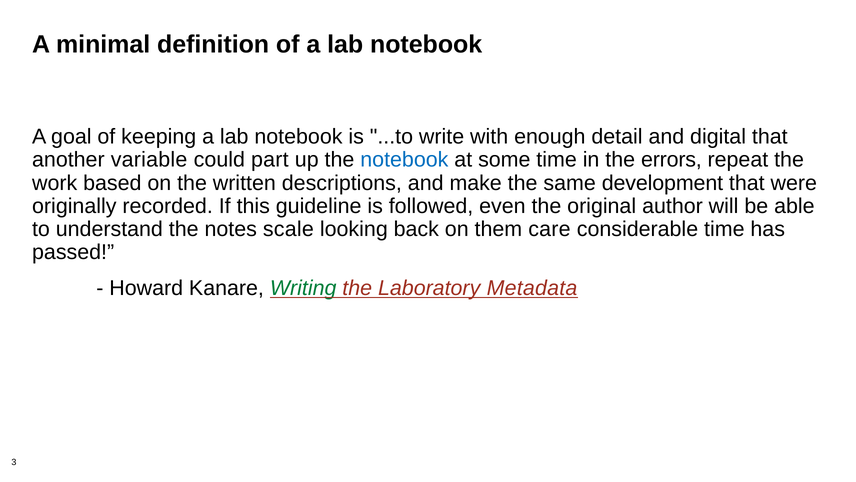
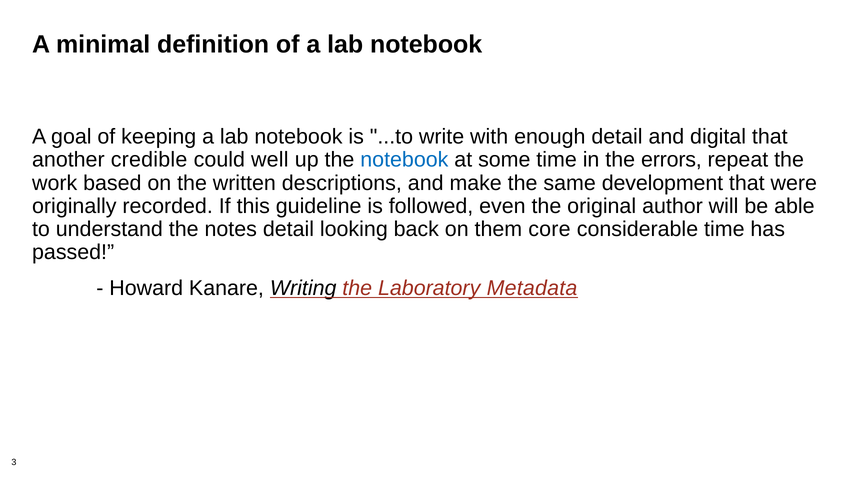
variable: variable -> credible (149, 160)
part: part -> well (270, 160)
notes scale: scale -> detail (288, 229)
care: care -> core (549, 229)
Writing colour: green -> black (303, 288)
